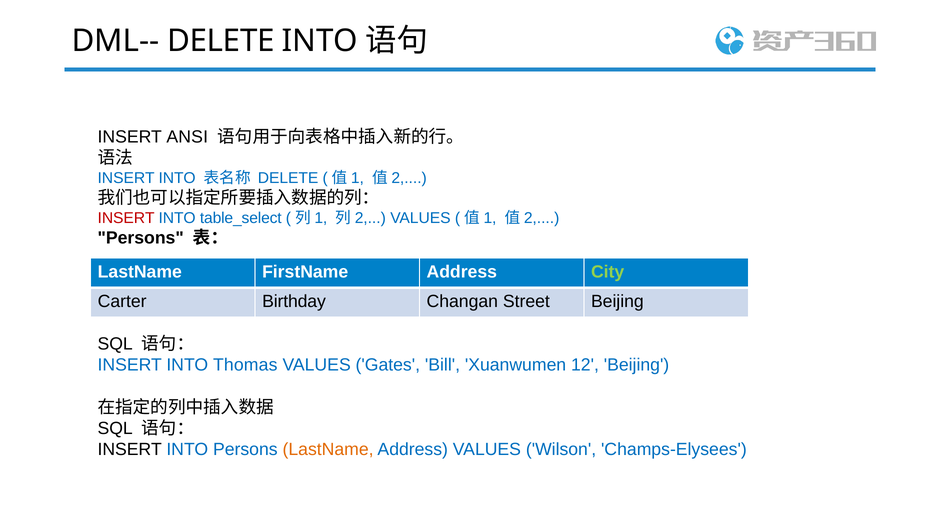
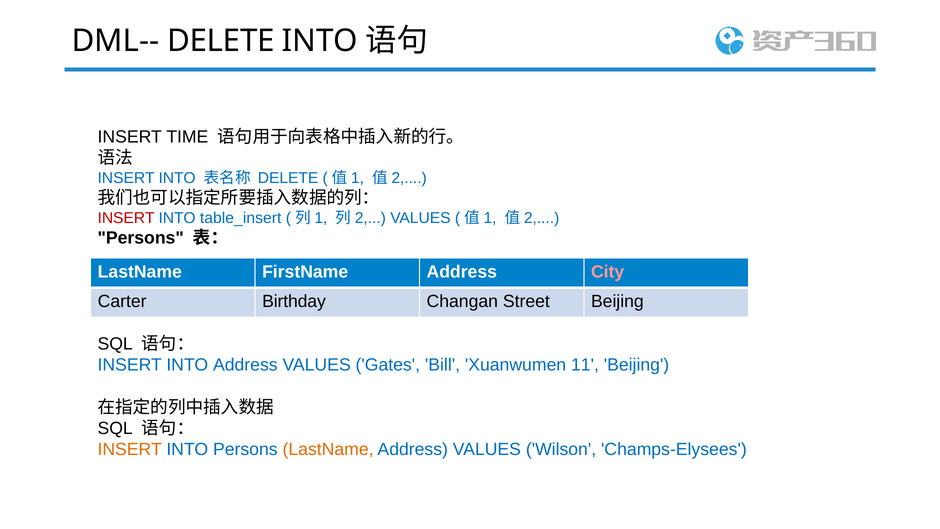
ANSI: ANSI -> TIME (187, 137)
table_select: table_select -> table_insert (241, 218)
City colour: light green -> pink (608, 272)
INTO Thomas: Thomas -> Address (245, 365)
12: 12 -> 11 (585, 365)
INSERT colour: black -> orange (130, 449)
